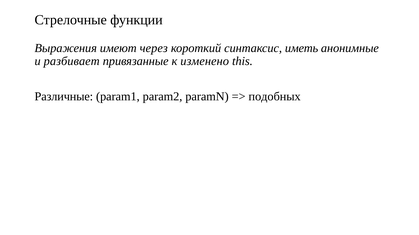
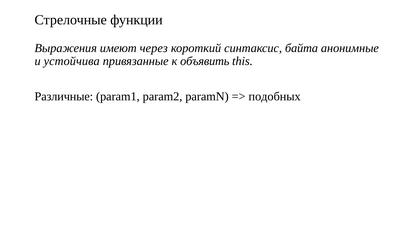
иметь: иметь -> байта (302, 48)
разбивает: разбивает -> устойчива (72, 61)
изменено: изменено -> объявить (205, 61)
